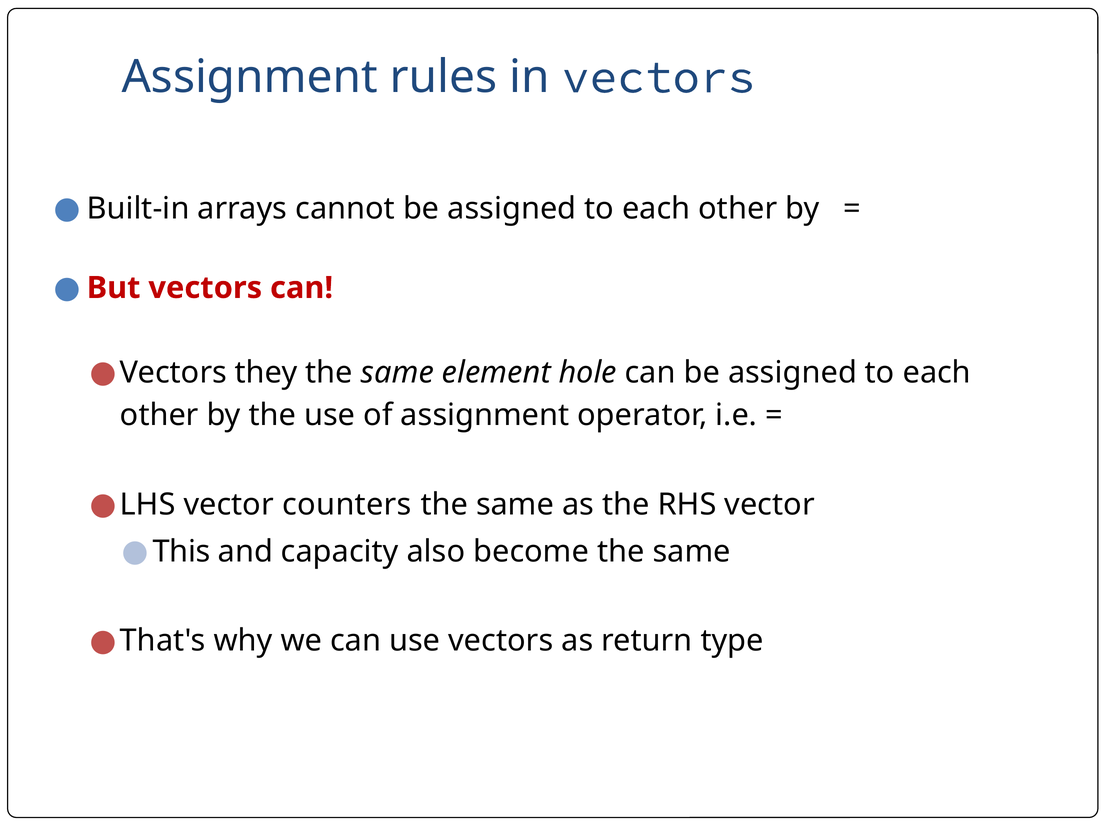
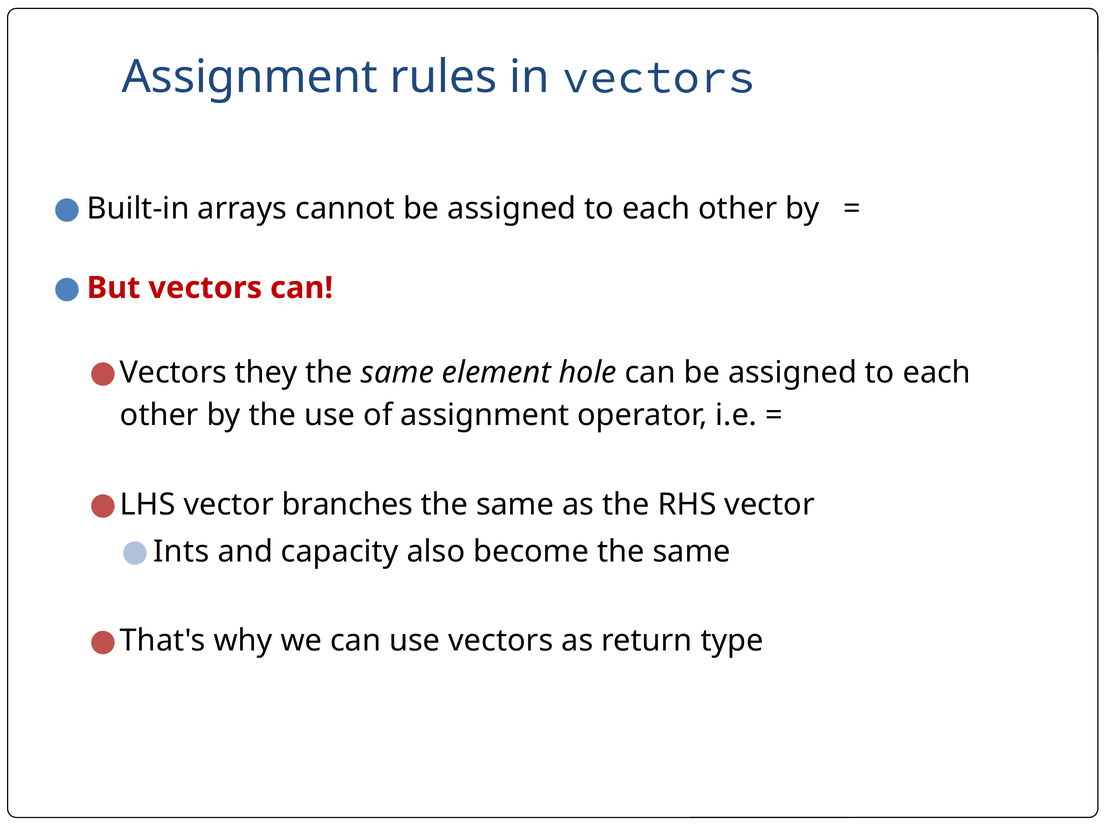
counters: counters -> branches (347, 505)
This: This -> Ints (181, 552)
